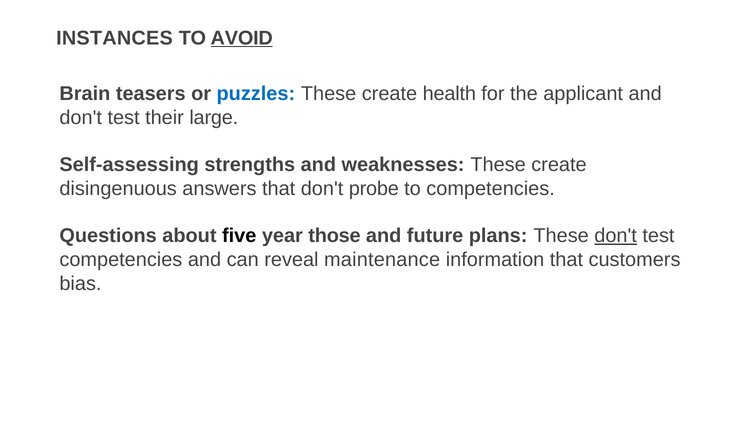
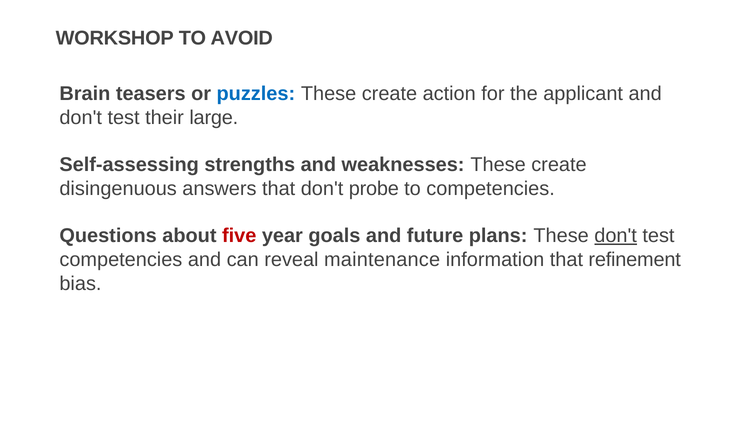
INSTANCES: INSTANCES -> WORKSHOP (115, 38)
AVOID underline: present -> none (242, 38)
health: health -> action (449, 94)
five colour: black -> red (239, 236)
those: those -> goals (334, 236)
customers: customers -> refinement (635, 260)
